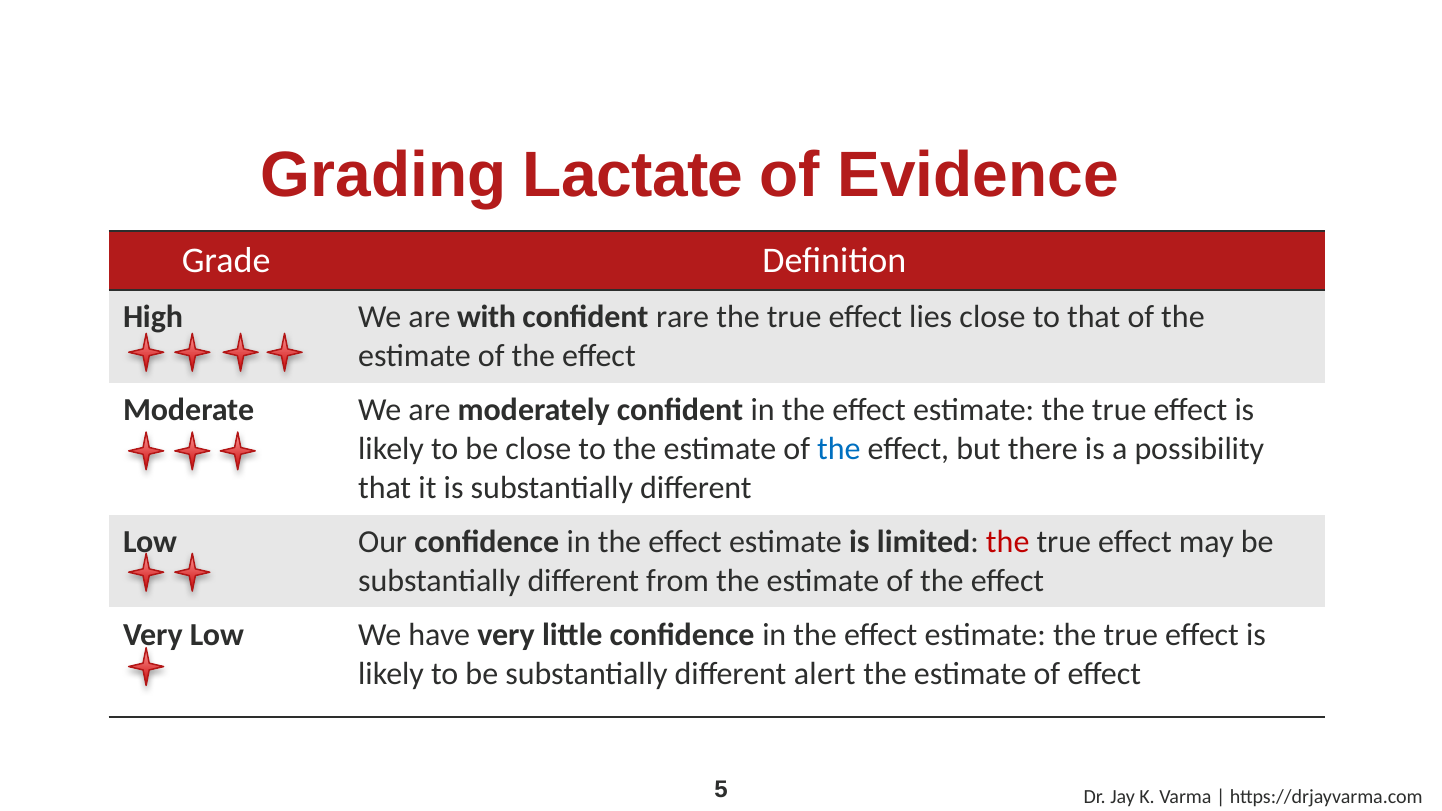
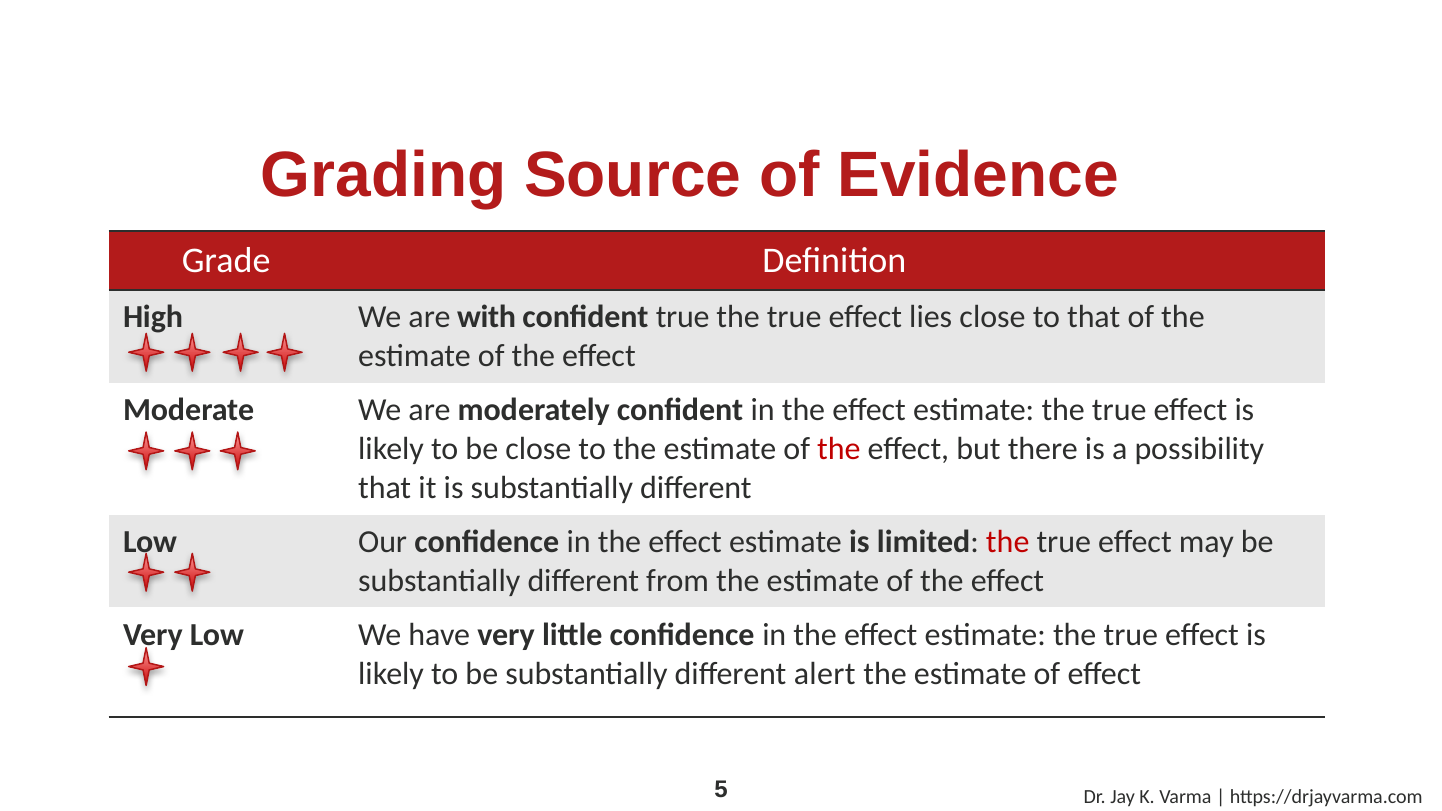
Lactate: Lactate -> Source (633, 176)
confident rare: rare -> true (683, 317)
the colour: blue -> red (839, 449)
